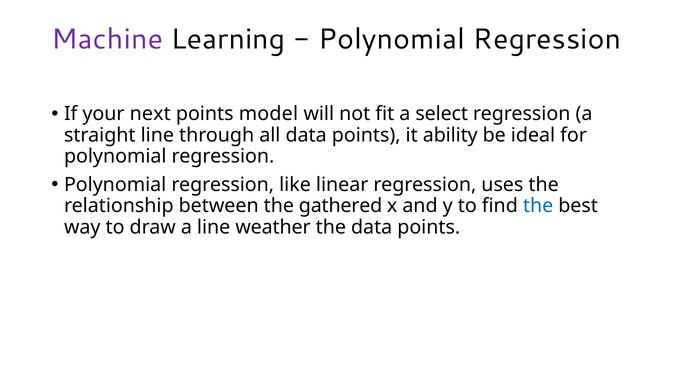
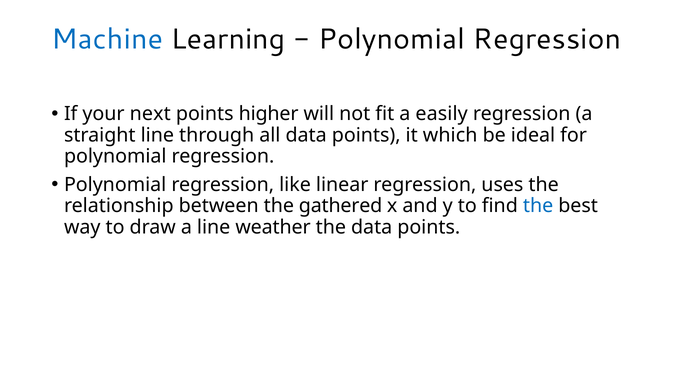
Machine colour: purple -> blue (107, 39)
model: model -> higher (269, 114)
select: select -> easily (442, 114)
ability: ability -> which (450, 135)
